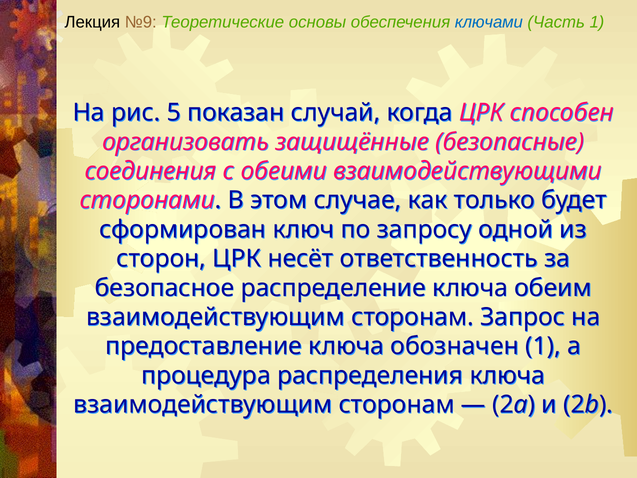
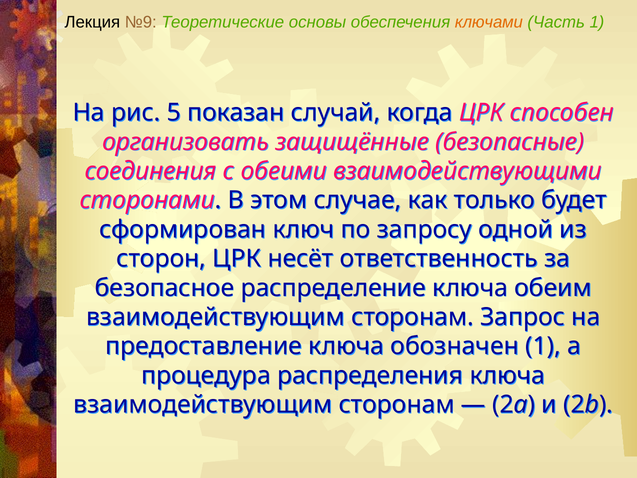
ключами colour: blue -> orange (489, 22)
